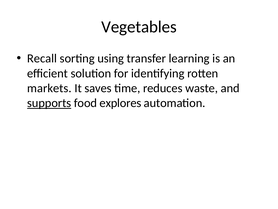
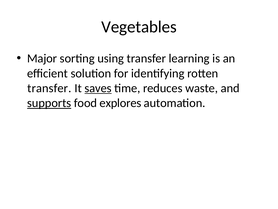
Recall: Recall -> Major (42, 58)
markets: markets -> transfer (49, 88)
saves underline: none -> present (98, 88)
